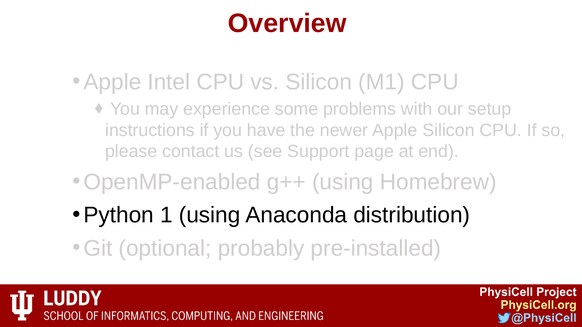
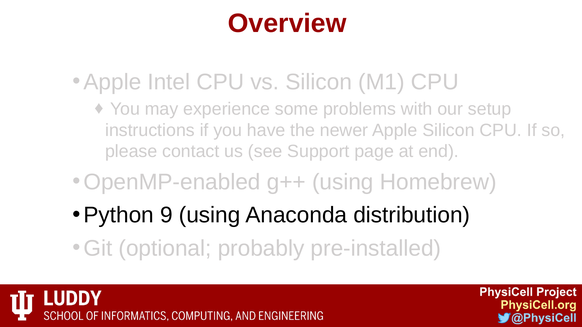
1: 1 -> 9 (166, 215)
